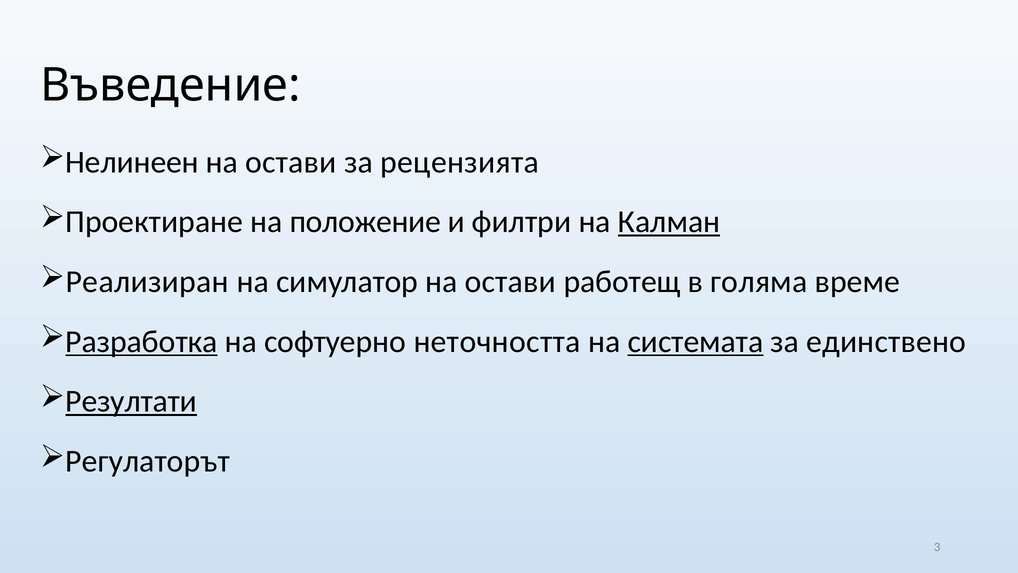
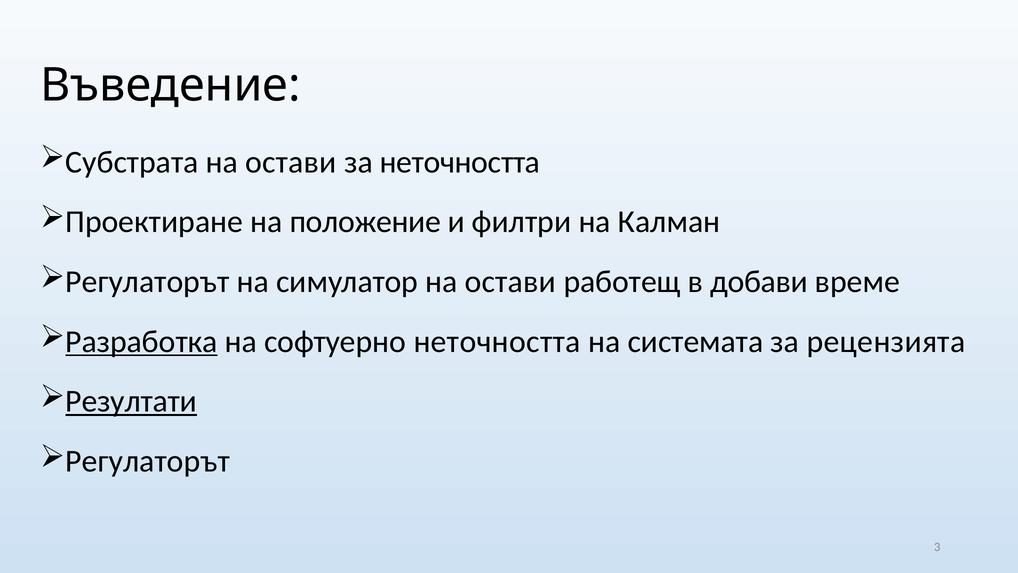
Нелинеен: Нелинеен -> Субстрата (132, 162)
за рецензията: рецензията -> неточността (460, 162)
Калман underline: present -> none (669, 222)
Реализиран: Реализиран -> Регулаторът (147, 282)
голяма: голяма -> добави (759, 282)
системата underline: present -> none (696, 341)
единствено: единствено -> рецензията (886, 341)
